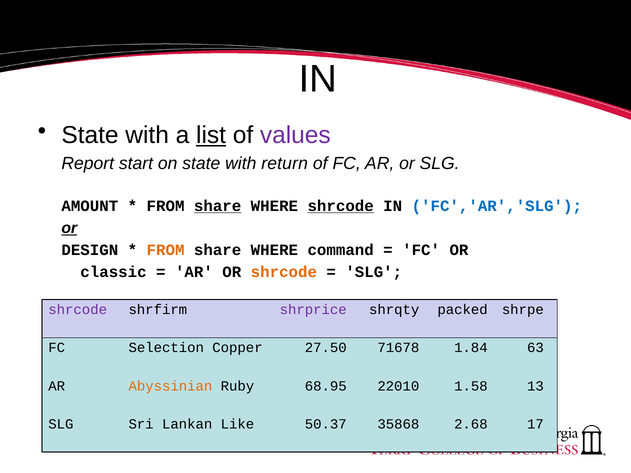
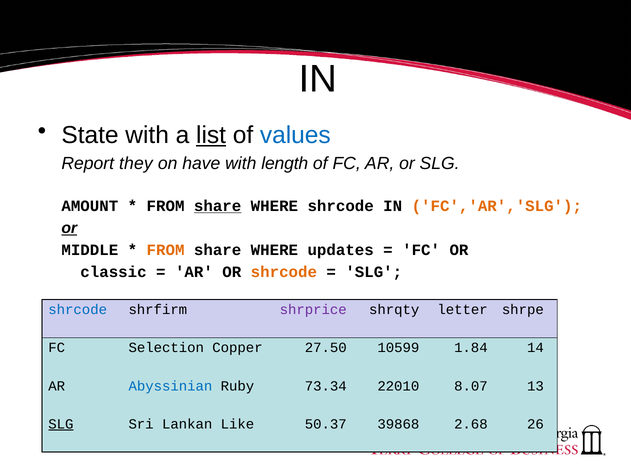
values colour: purple -> blue (295, 135)
start: start -> they (136, 163)
on state: state -> have (201, 163)
return: return -> length (285, 163)
shrcode underline: present -> none (341, 206)
FC','AR','SLG colour: blue -> orange (497, 206)
DESIGN: DESIGN -> MIDDLE (90, 250)
command: command -> updates (341, 250)
shrcode colour: purple -> blue (78, 310)
packed: packed -> letter (463, 310)
71678: 71678 -> 10599 (398, 348)
63: 63 -> 14 (535, 348)
Abyssinian colour: orange -> blue (170, 386)
68.95: 68.95 -> 73.34 (326, 386)
1.58: 1.58 -> 8.07 (471, 386)
SLG underline: none -> present (61, 424)
35868: 35868 -> 39868 (398, 424)
17: 17 -> 26 (535, 424)
